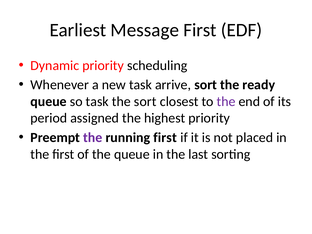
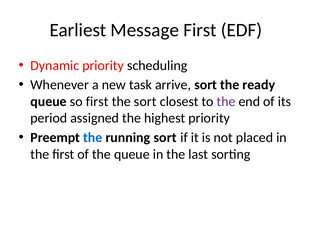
so task: task -> first (97, 102)
the colour: purple -> blue (93, 138)
running first: first -> sort (165, 138)
